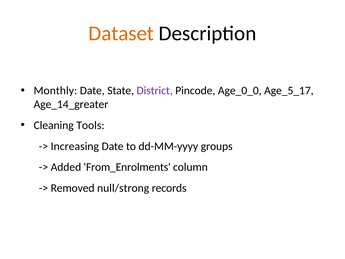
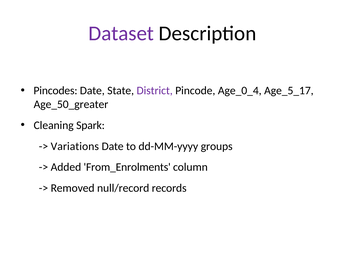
Dataset colour: orange -> purple (121, 33)
Monthly: Monthly -> Pincodes (56, 91)
Age_0_0: Age_0_0 -> Age_0_4 (240, 91)
Age_14_greater: Age_14_greater -> Age_50_greater (71, 104)
Tools: Tools -> Spark (91, 125)
Increasing: Increasing -> Variations (75, 146)
null/strong: null/strong -> null/record (123, 188)
